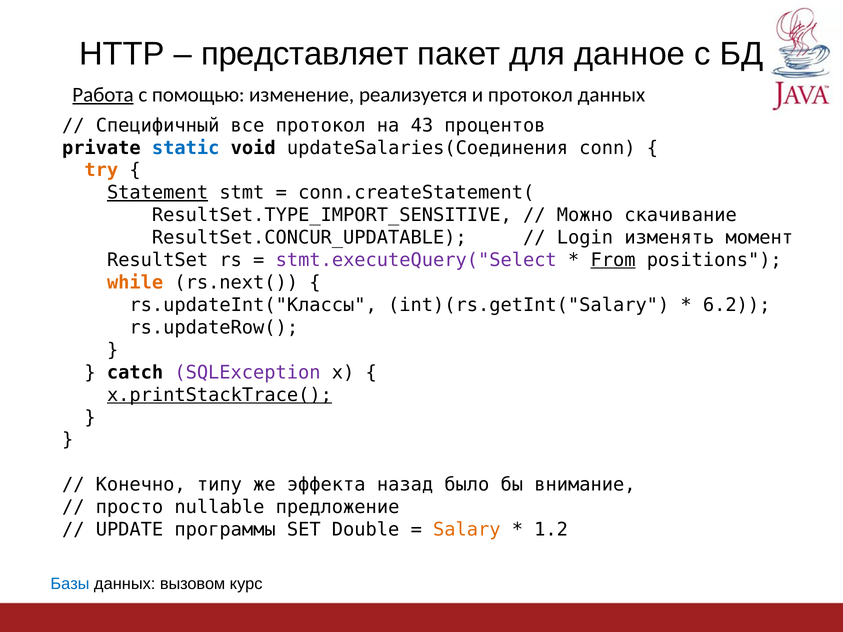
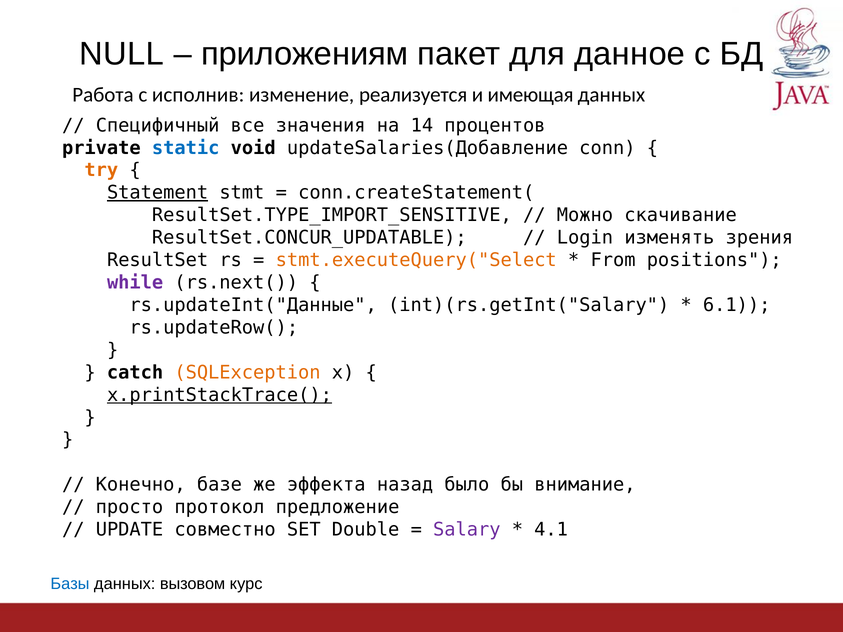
HTTP: HTTP -> NULL (122, 54)
представляет: представляет -> приложениям (305, 54)
Работа underline: present -> none (103, 95)
помощью: помощью -> исполнив (198, 95)
и протокол: протокол -> имеющая (531, 95)
все протокол: протокол -> значения (321, 125)
43: 43 -> 14 (422, 125)
updateSalaries(Соединения: updateSalaries(Соединения -> updateSalaries(Добавление (428, 148)
момент: момент -> зрения (759, 238)
stmt.executeQuery("Select colour: purple -> orange (416, 260)
From underline: present -> none (613, 260)
while colour: orange -> purple (135, 283)
rs.updateInt("Классы: rs.updateInt("Классы -> rs.updateInt("Данные (253, 305)
6.2: 6.2 -> 6.1 (737, 305)
SQLException colour: purple -> orange (247, 373)
типу: типу -> базе (219, 485)
nullable: nullable -> протокол (219, 507)
программы: программы -> совместно (225, 530)
Salary colour: orange -> purple (467, 530)
1.2: 1.2 -> 4.1 (551, 530)
